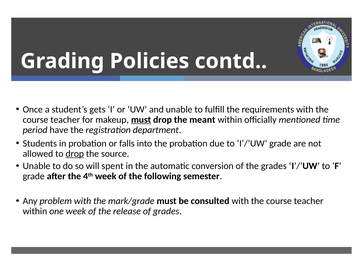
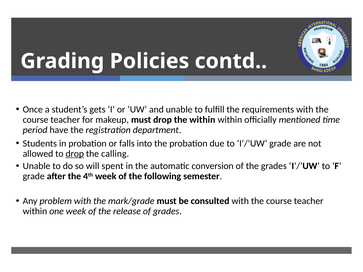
must underline: present -> none (141, 120)
the meant: meant -> within (202, 120)
source: source -> calling (115, 154)
